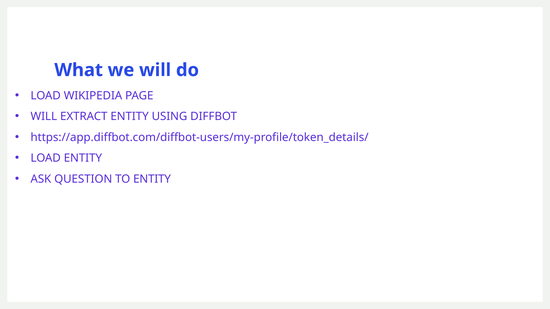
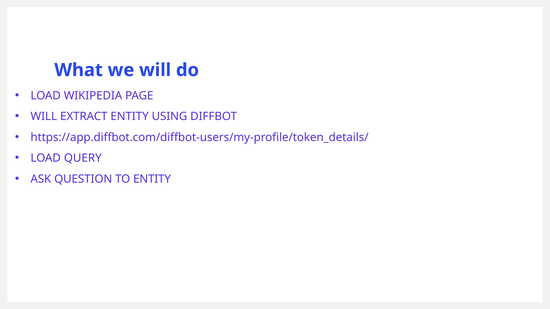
LOAD ENTITY: ENTITY -> QUERY (83, 158)
